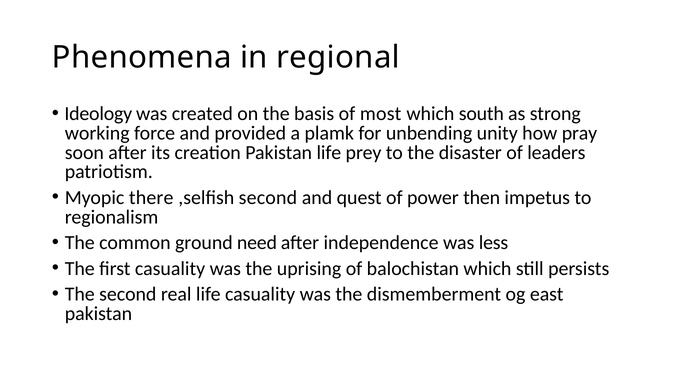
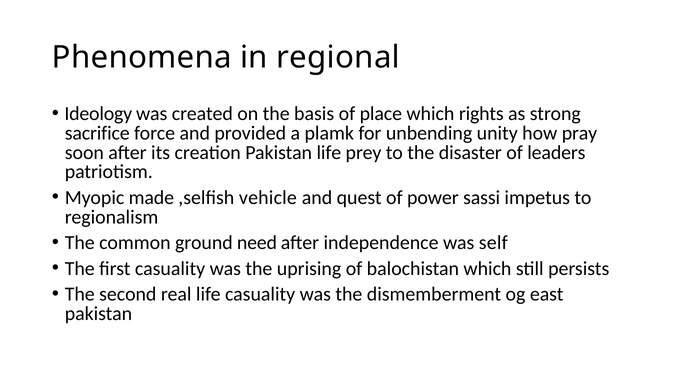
most: most -> place (381, 114)
south: south -> rights (481, 114)
working: working -> sacrifice (97, 133)
there: there -> made (151, 197)
,selfish second: second -> vehicle (268, 197)
then: then -> sassi (482, 197)
less: less -> self (493, 242)
